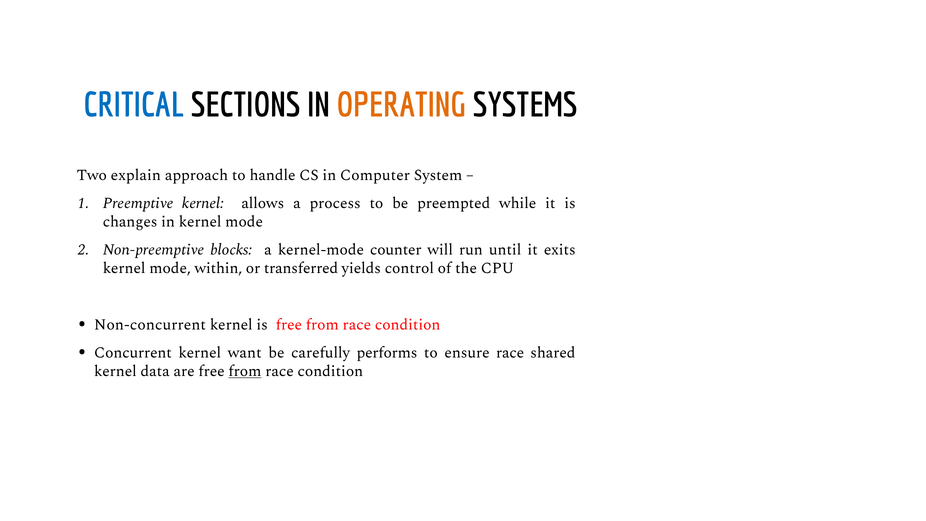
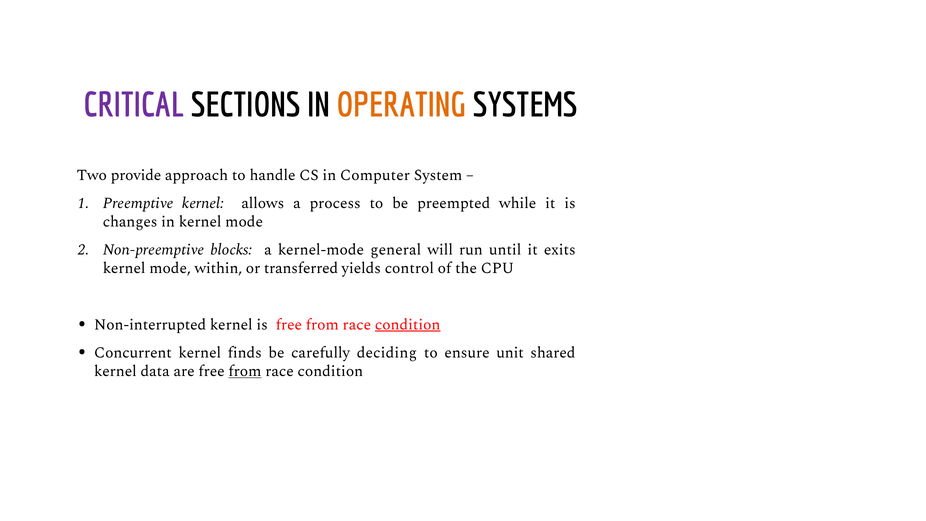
CRITICAL colour: blue -> purple (134, 105)
explain: explain -> provide (136, 175)
counter: counter -> general (396, 250)
Non-concurrent: Non-concurrent -> Non-interrupted (150, 324)
condition underline: none -> present (408, 324)
want: want -> finds (245, 353)
performs: performs -> deciding (387, 353)
ensure race: race -> unit (510, 353)
